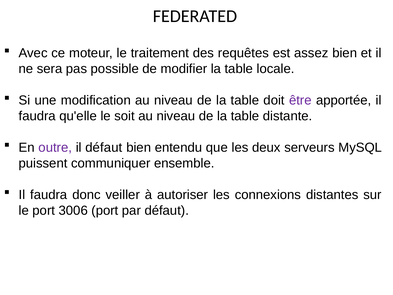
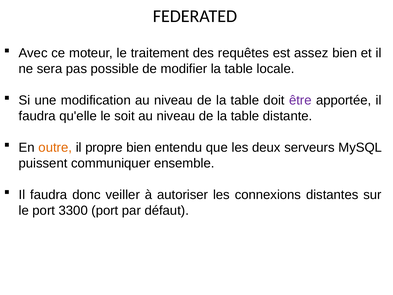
outre colour: purple -> orange (55, 147)
il défaut: défaut -> propre (104, 147)
3006: 3006 -> 3300 (73, 210)
